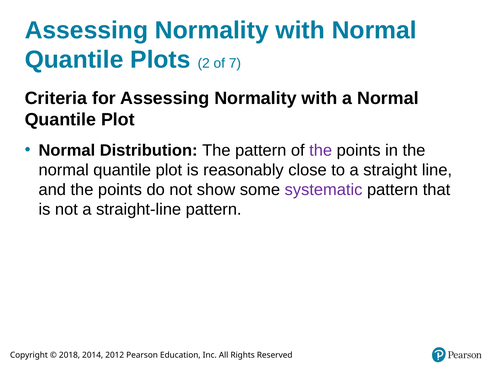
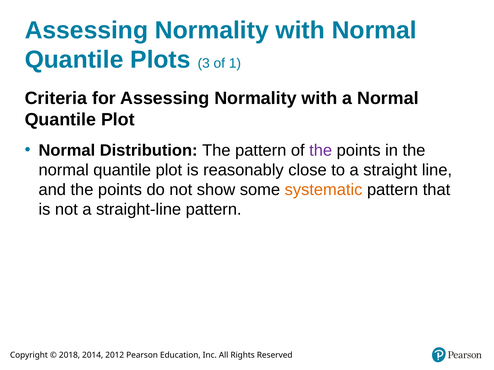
2: 2 -> 3 (204, 64)
7: 7 -> 1 (235, 64)
systematic colour: purple -> orange (324, 190)
